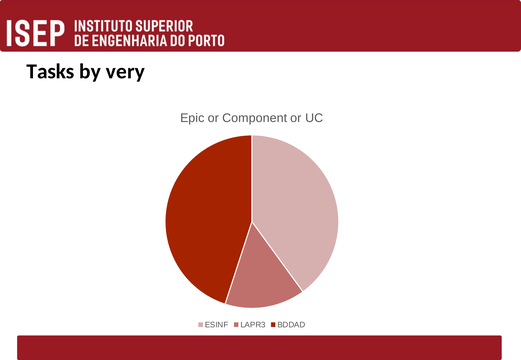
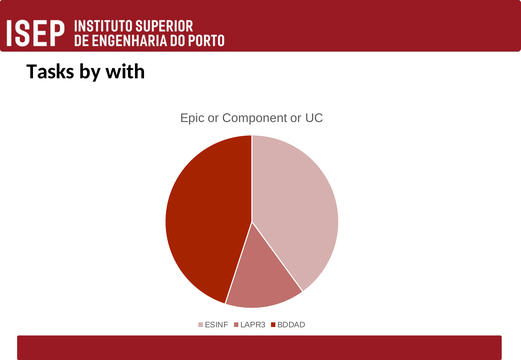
very: very -> with (126, 72)
